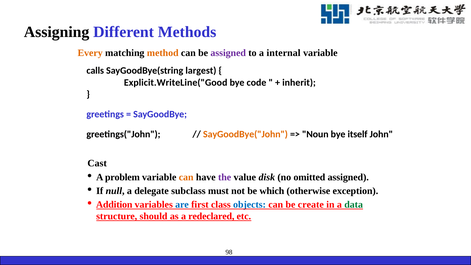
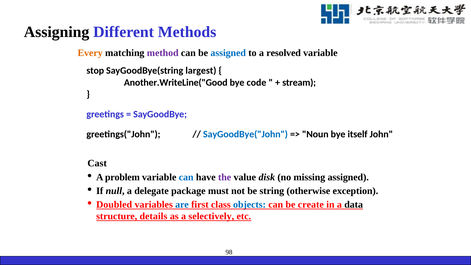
method colour: orange -> purple (163, 53)
assigned colour: purple -> blue (228, 53)
internal: internal -> resolved (284, 53)
calls: calls -> stop (95, 71)
Explicit.WriteLine("Good: Explicit.WriteLine("Good -> Another.WriteLine("Good (176, 82)
inherit: inherit -> stream (299, 82)
SayGoodBye("John colour: orange -> blue (245, 134)
can colour: orange -> blue (186, 177)
omitted: omitted -> missing (309, 177)
subclass: subclass -> package (188, 191)
which: which -> string (272, 191)
Addition: Addition -> Doubled (114, 205)
data colour: green -> black (354, 205)
should: should -> details (153, 216)
redeclared: redeclared -> selectively (211, 216)
